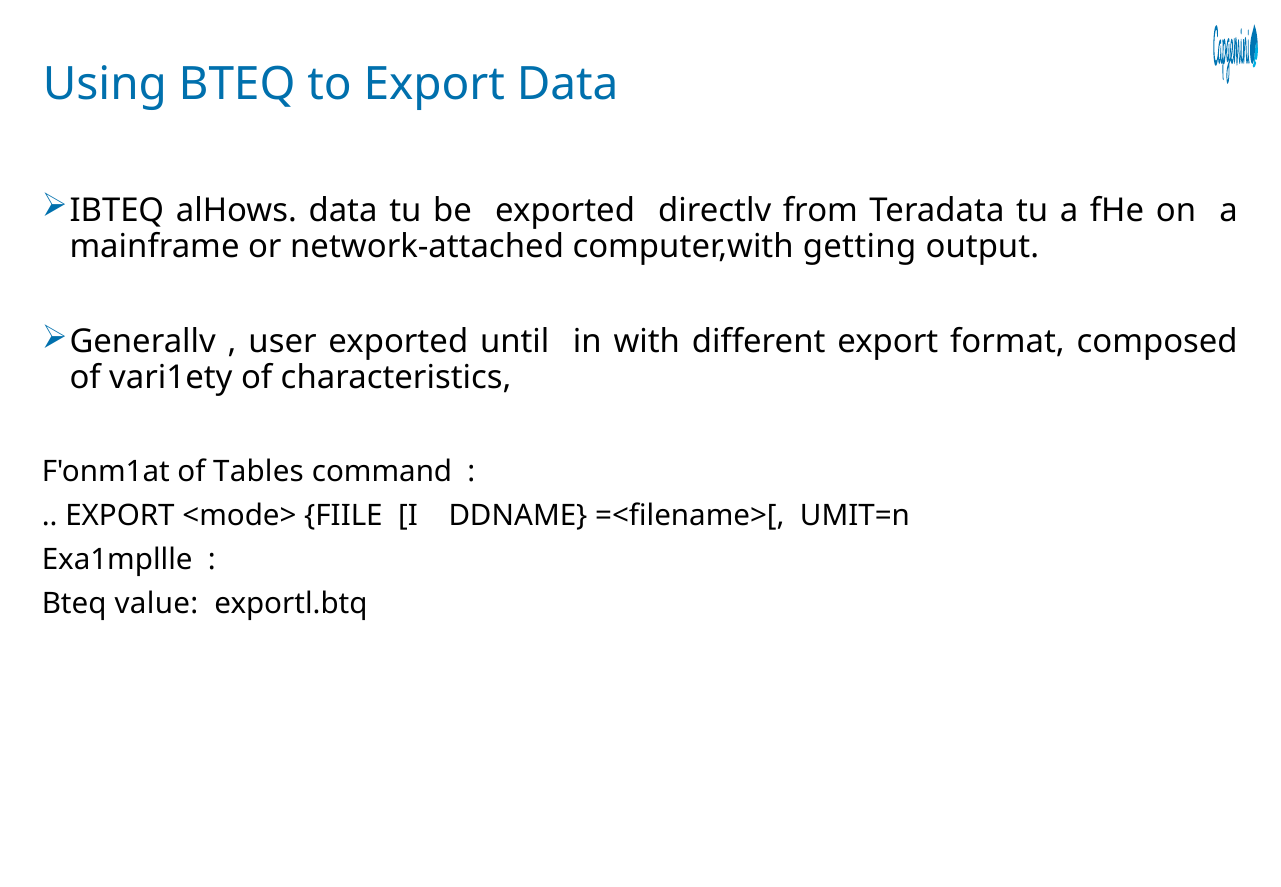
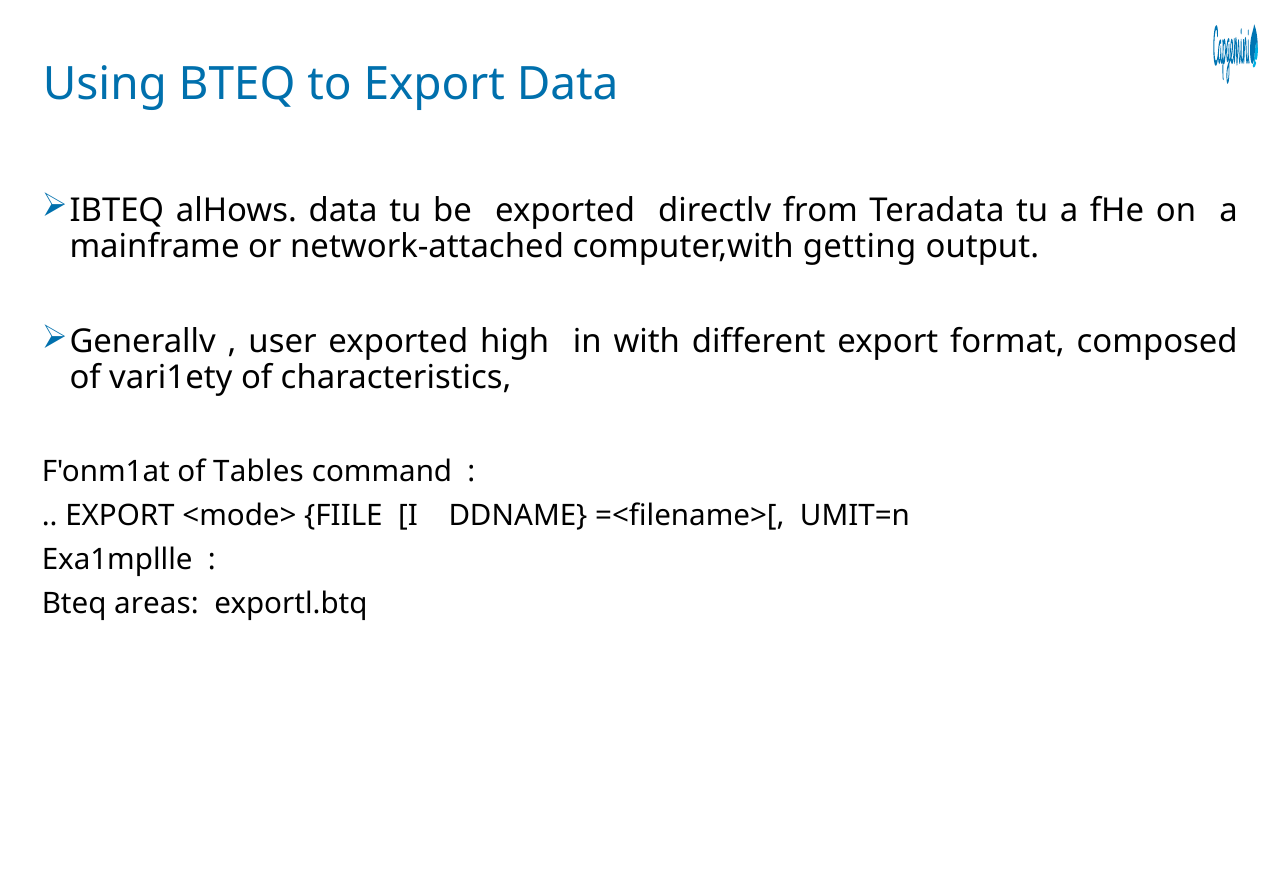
until: until -> high (515, 342)
value: value -> areas (157, 604)
